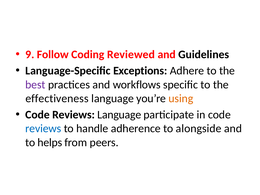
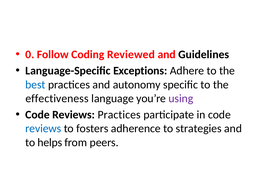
9: 9 -> 0 (30, 55)
best colour: purple -> blue (35, 85)
workflows: workflows -> autonomy (137, 85)
using colour: orange -> purple (181, 99)
Reviews Language: Language -> Practices (119, 115)
handle: handle -> fosters (92, 129)
alongside: alongside -> strategies (199, 129)
